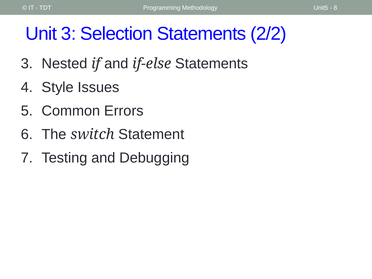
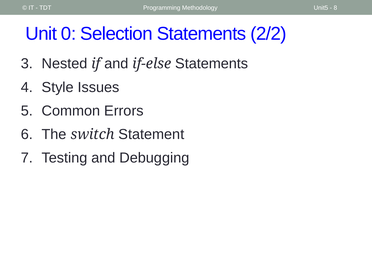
Unit 3: 3 -> 0 (69, 34)
